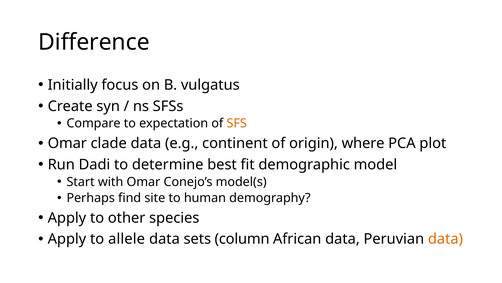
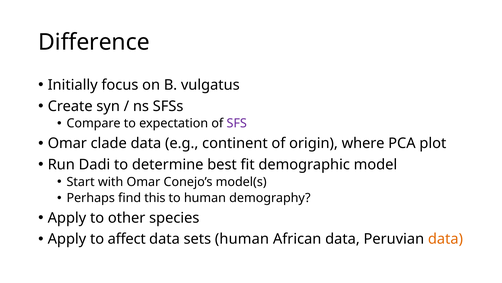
SFS colour: orange -> purple (237, 123)
site: site -> this (155, 198)
allele: allele -> affect (127, 239)
sets column: column -> human (242, 239)
